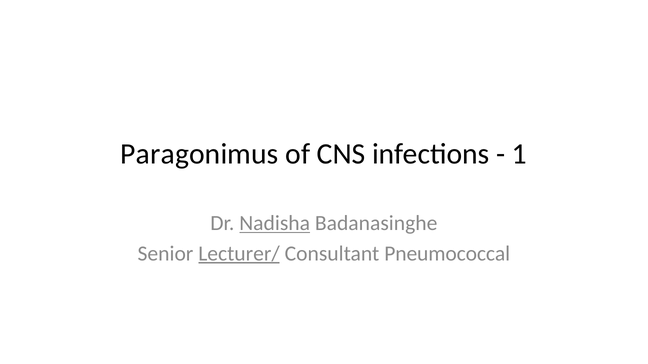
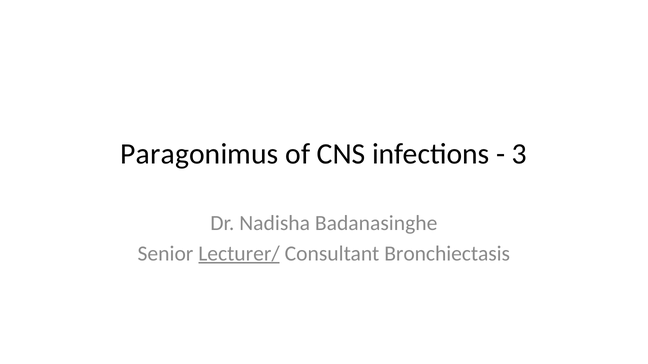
1: 1 -> 3 (520, 154)
Nadisha underline: present -> none (275, 223)
Pneumococcal: Pneumococcal -> Bronchiectasis (447, 254)
